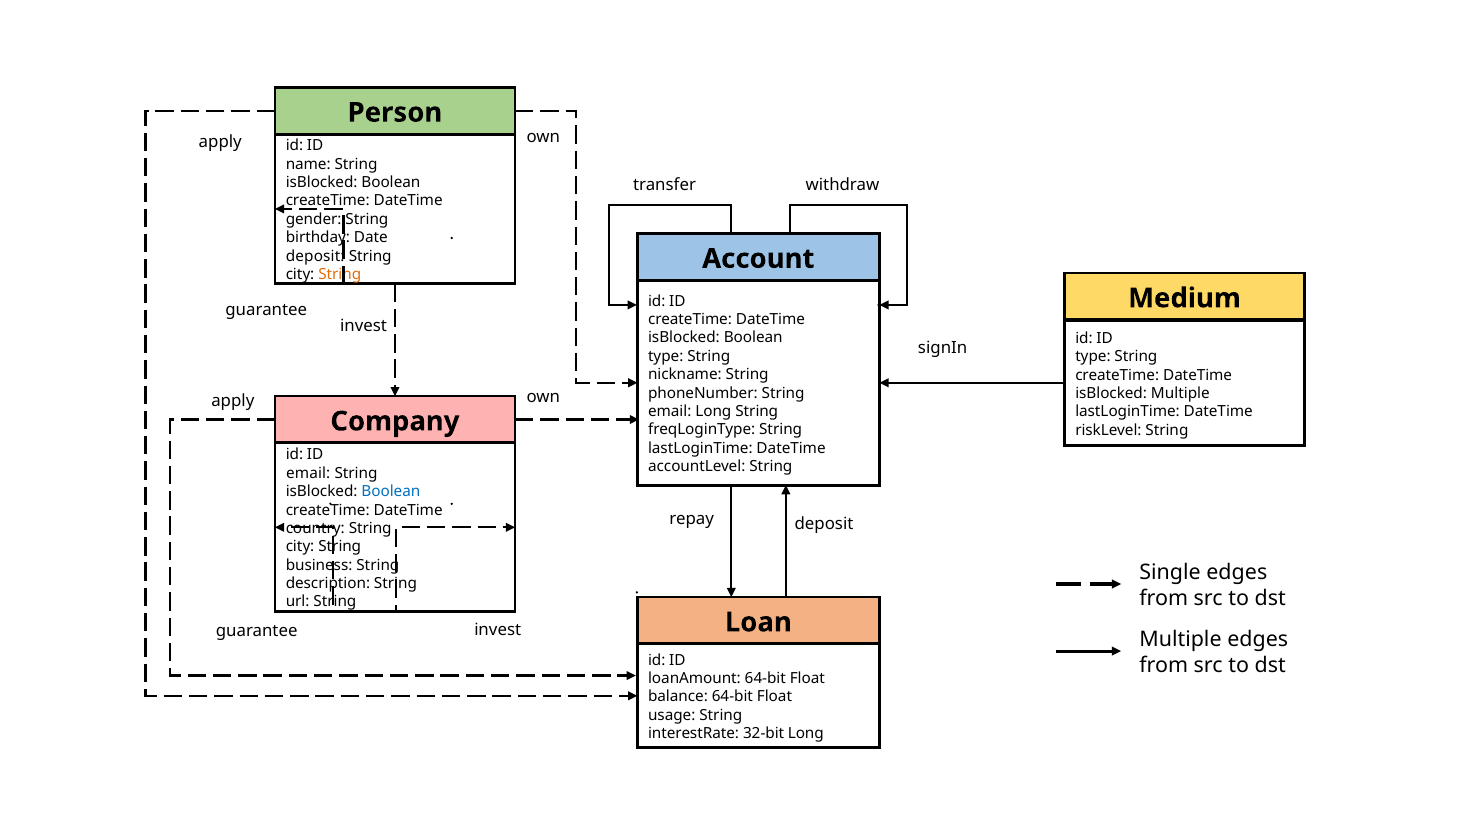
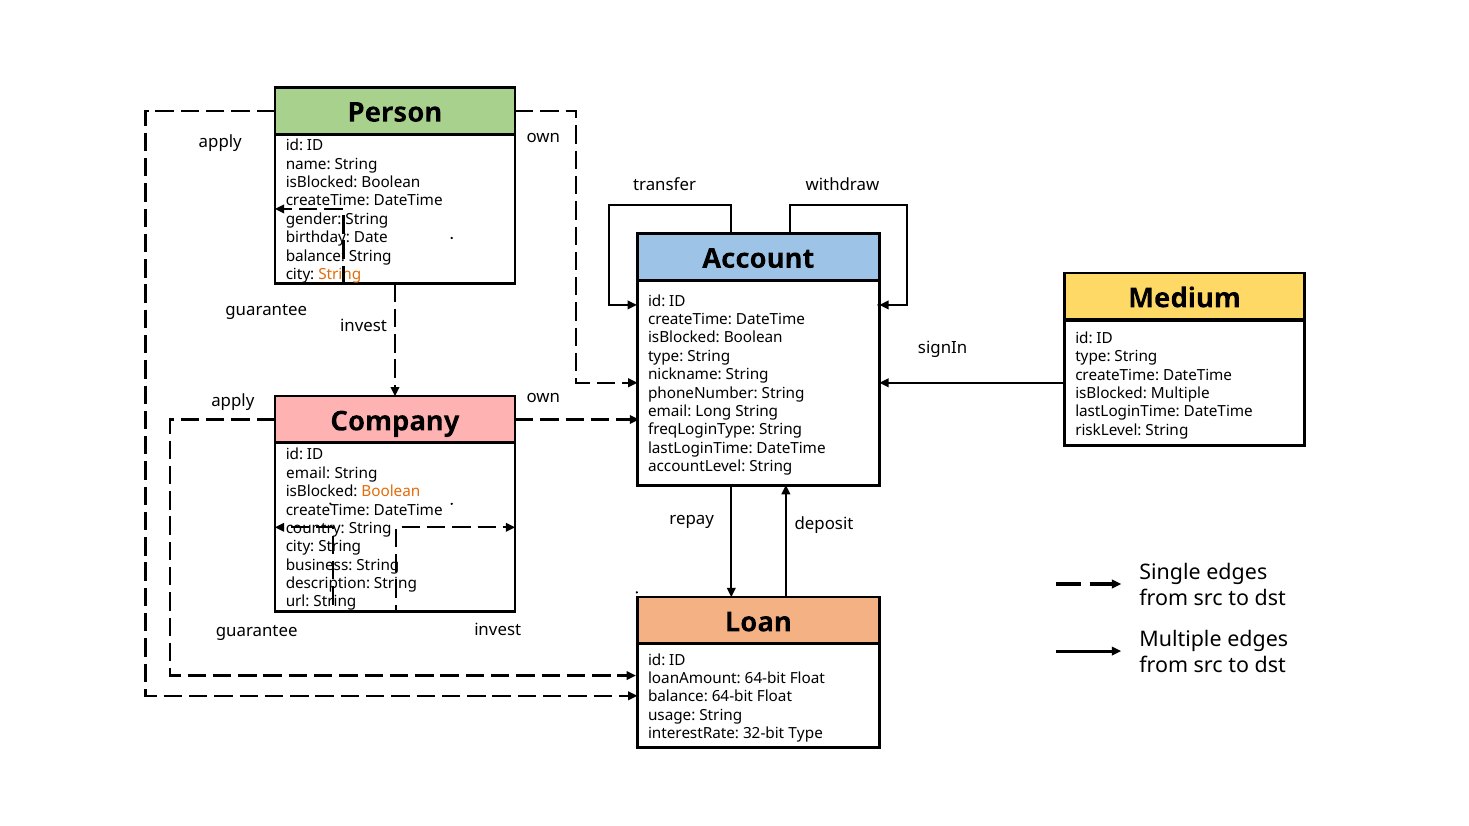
deposit: deposit -> balance (315, 256)
Boolean colour: blue -> orange (391, 492)
32-bit Long: Long -> Type (806, 734)
